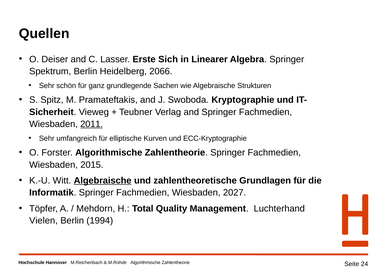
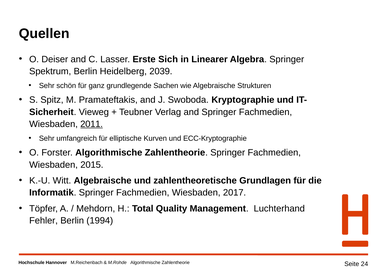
2066: 2066 -> 2039 (161, 71)
Algebraische underline: present -> none (103, 180)
2027: 2027 -> 2017 (235, 192)
Vielen: Vielen -> Fehler (44, 220)
